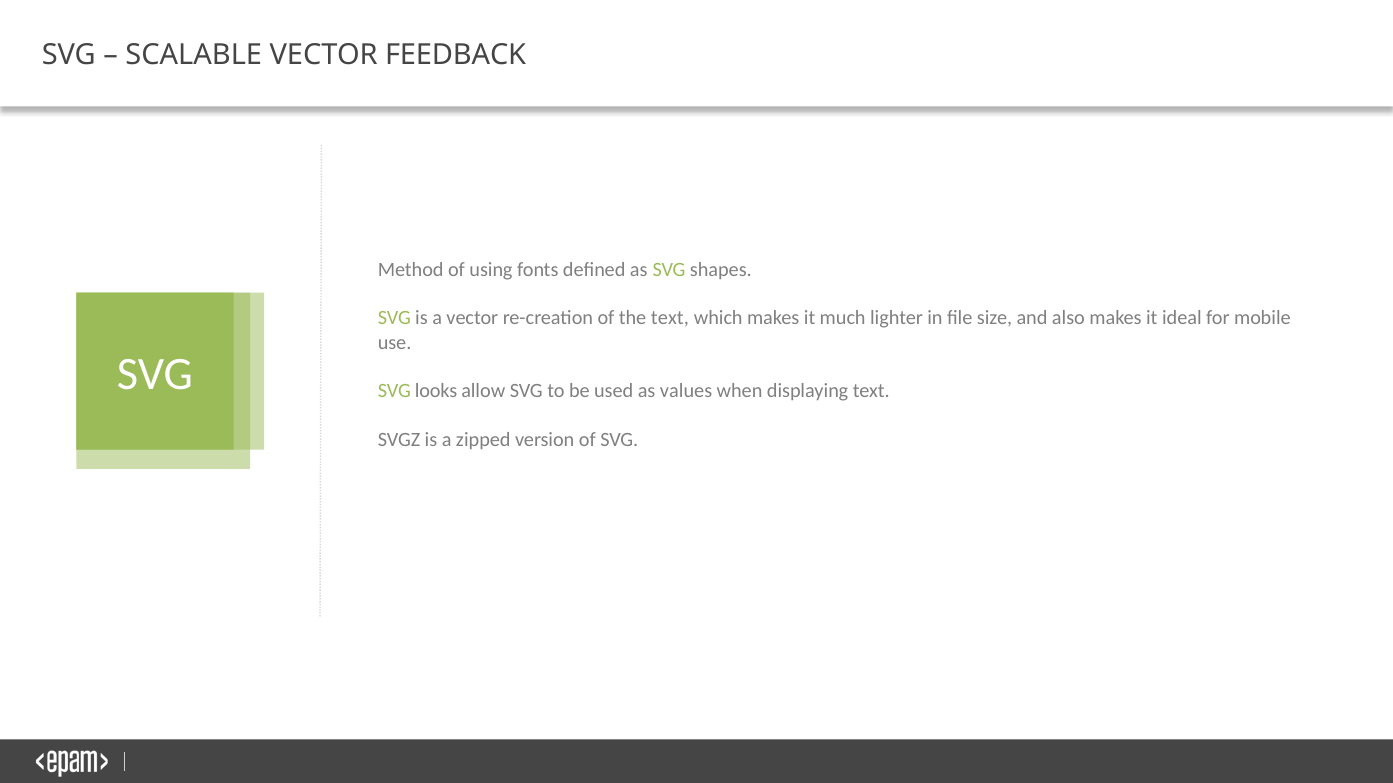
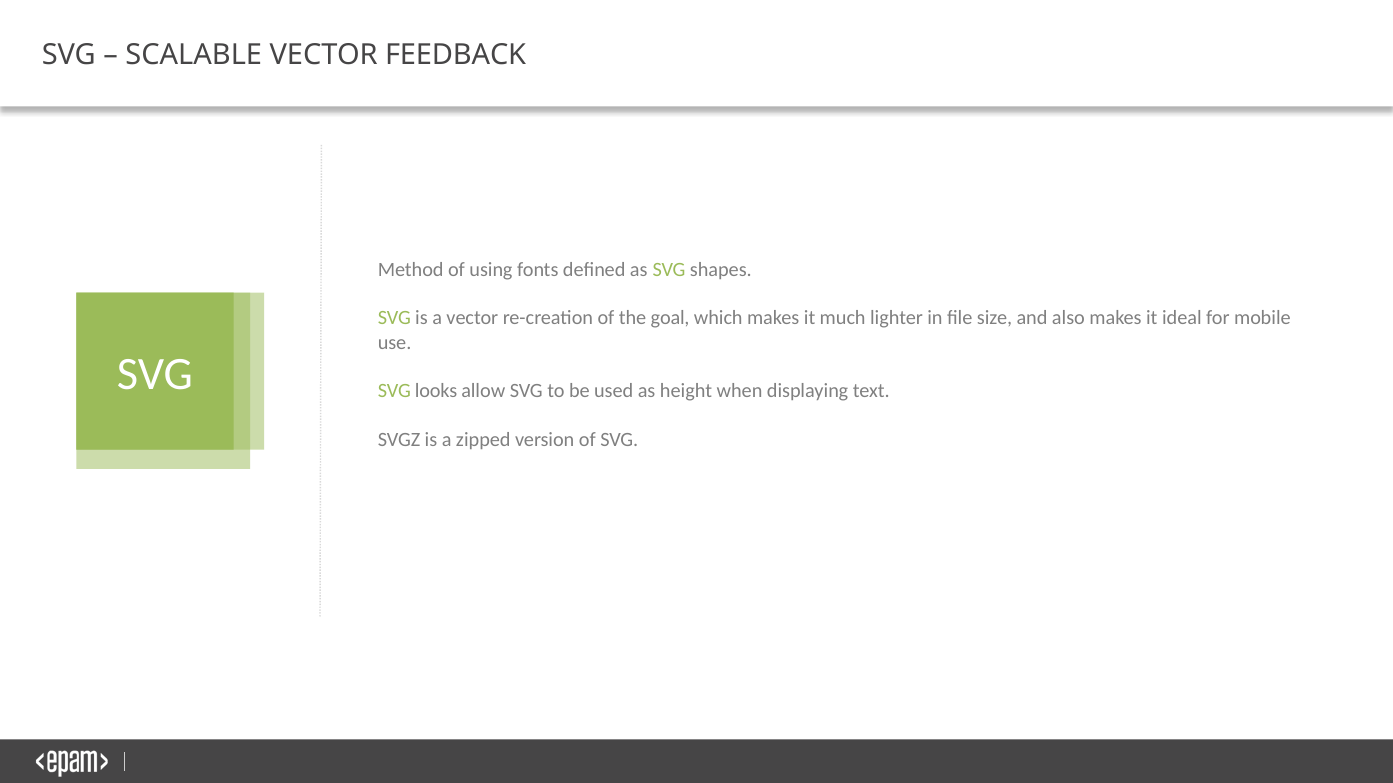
the text: text -> goal (670, 318)
values: values -> height (686, 391)
